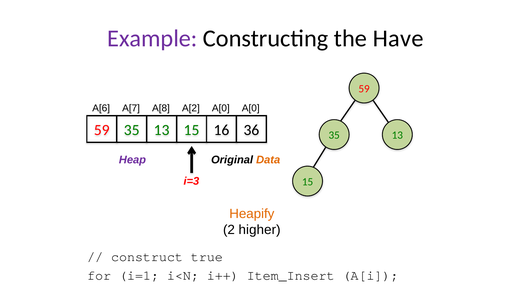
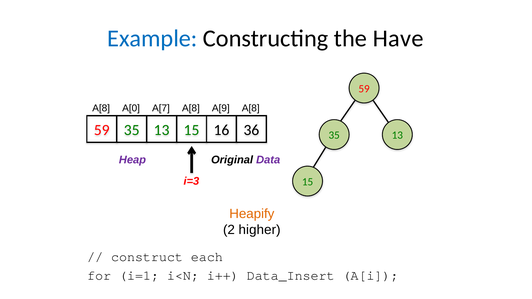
Example colour: purple -> blue (152, 39)
A[6: A[6 -> A[8 (101, 108)
A[7: A[7 -> A[0 (131, 108)
A[8: A[8 -> A[7 (161, 108)
A[2: A[2 -> A[8 (191, 108)
A[0: A[0 -> A[9 (221, 108)
A[0: A[0 -> A[8 (251, 108)
Data colour: orange -> purple (268, 160)
true: true -> each (207, 257)
Item_Insert: Item_Insert -> Data_Insert (291, 276)
